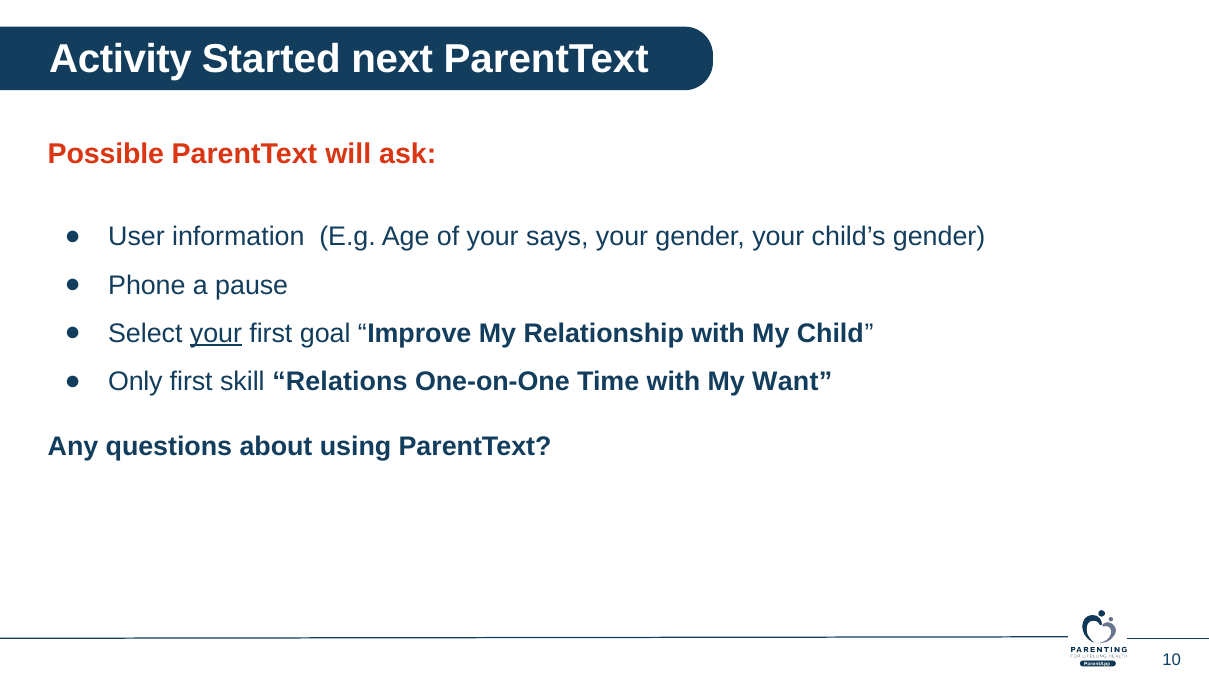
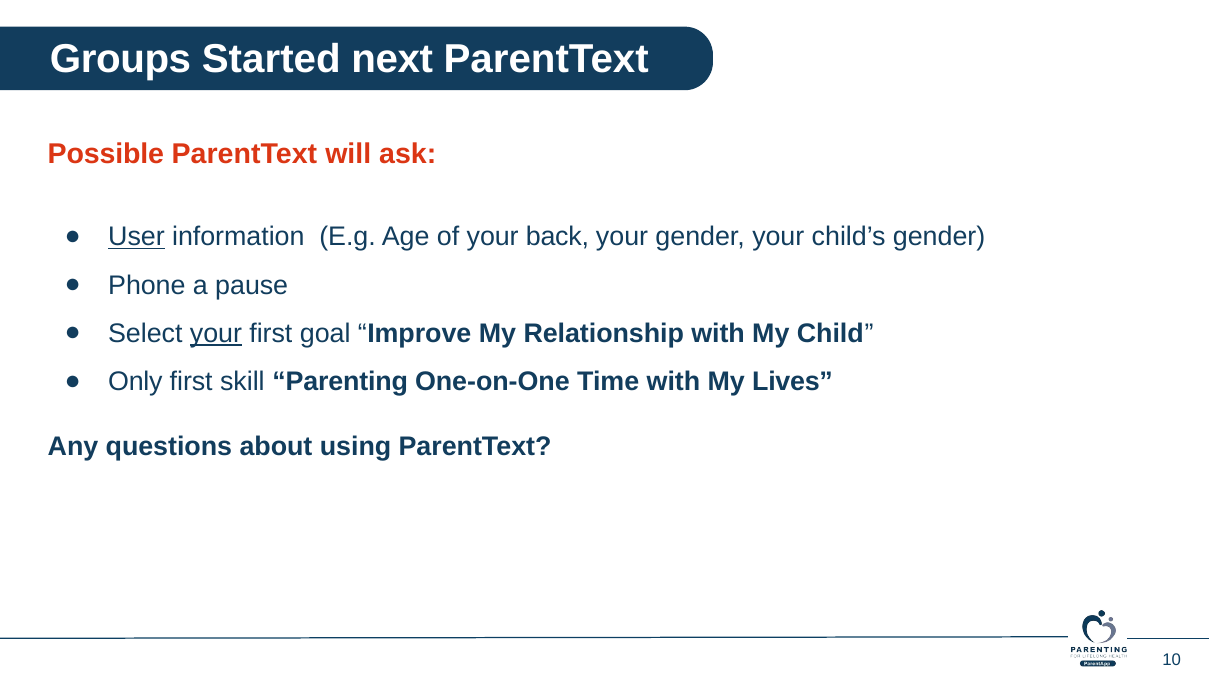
Activity: Activity -> Groups (121, 59)
User underline: none -> present (136, 237)
says: says -> back (557, 237)
Relations: Relations -> Parenting (340, 382)
Want: Want -> Lives (792, 382)
